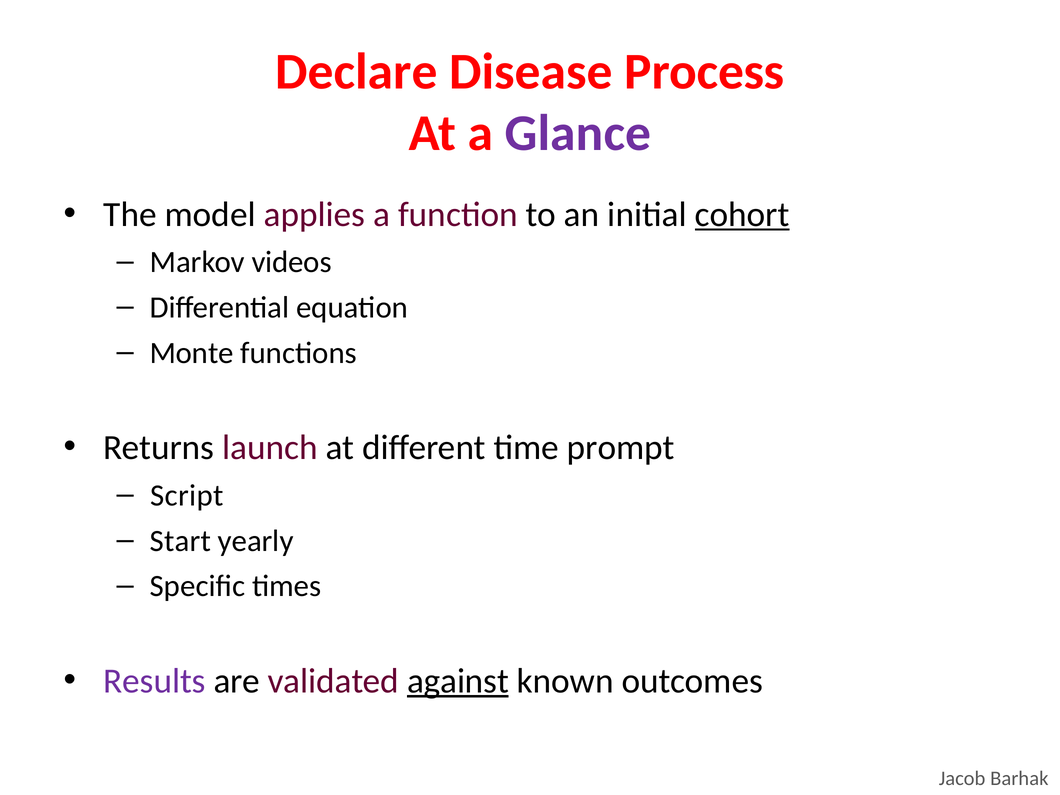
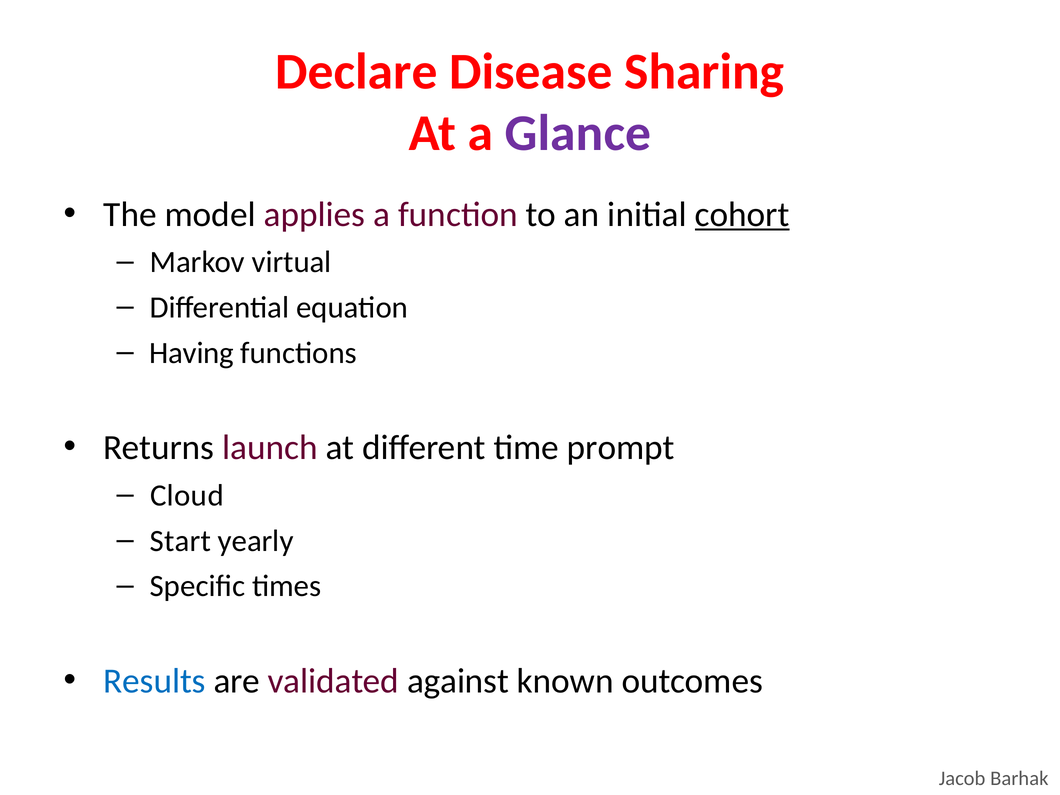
Process: Process -> Sharing (704, 72)
videos: videos -> virtual (292, 262)
Monte: Monte -> Having (192, 353)
Script: Script -> Cloud (187, 495)
Results colour: purple -> blue (154, 681)
against underline: present -> none (458, 681)
